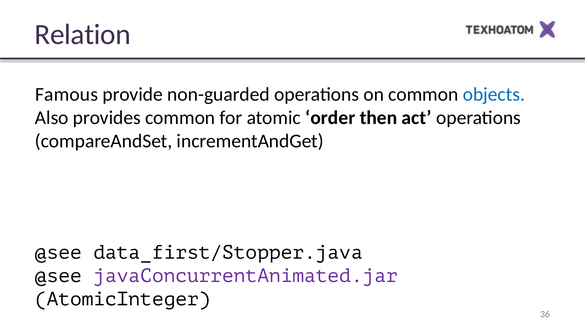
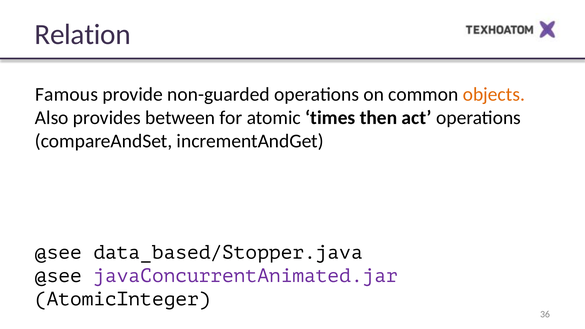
objects colour: blue -> orange (494, 94)
provides common: common -> between (180, 118)
order: order -> times (330, 118)
data_first/Stopper.java: data_first/Stopper.java -> data_based/Stopper.java (228, 252)
